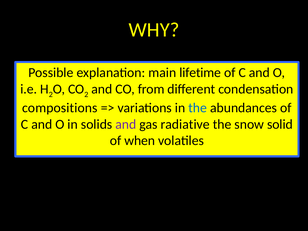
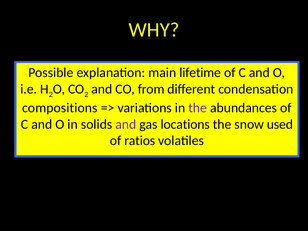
the colour: blue -> purple (198, 108)
radiative: radiative -> locations (185, 124)
solid: solid -> used (280, 124)
when: when -> ratios (140, 141)
